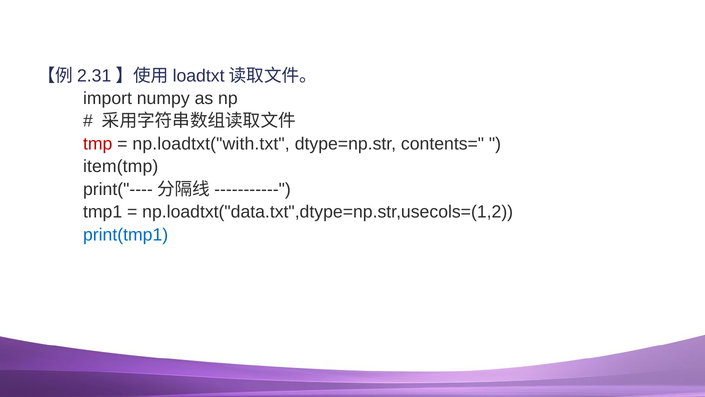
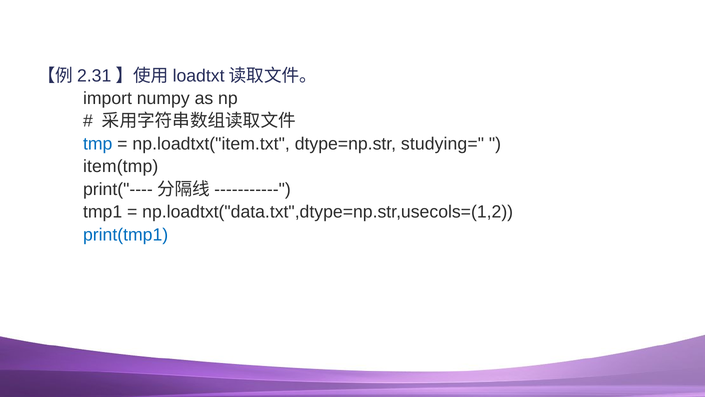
tmp colour: red -> blue (98, 144)
np.loadtxt("with.txt: np.loadtxt("with.txt -> np.loadtxt("item.txt (211, 144)
contents=: contents= -> studying= (442, 144)
